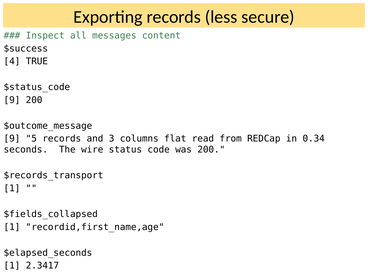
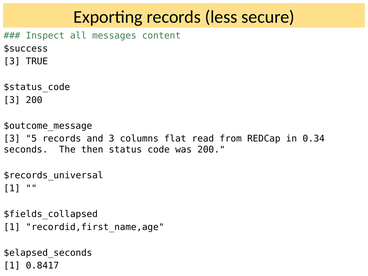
4: 4 -> 3 (12, 61)
9: 9 -> 3 (12, 100)
9: 9 -> 3 (12, 139)
wire: wire -> then (92, 150)
$records_transport: $records_transport -> $records_universal (53, 175)
2.3417: 2.3417 -> 0.8417 (42, 266)
